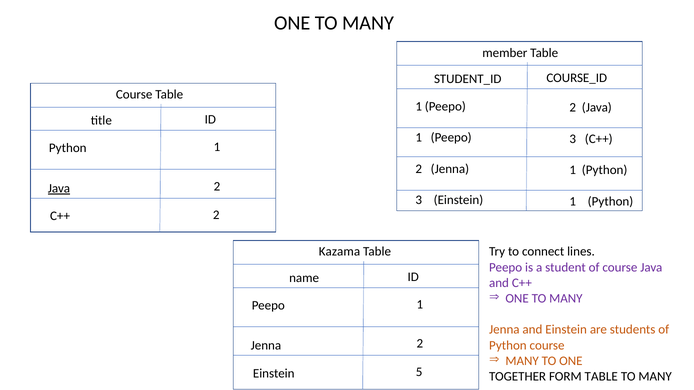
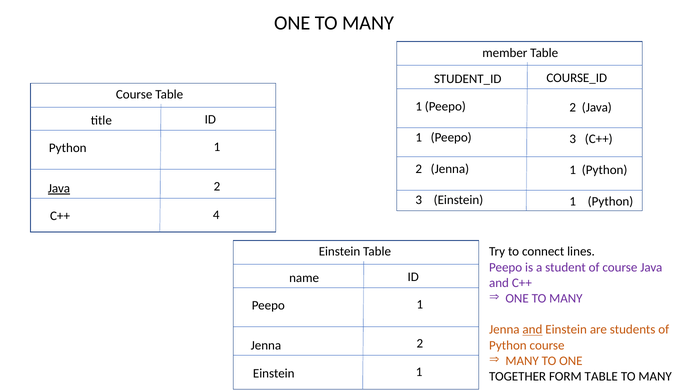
C++ 2: 2 -> 4 (216, 215)
Kazama: Kazama -> Einstein (340, 252)
and underline: none -> present (532, 330)
Einstein 5: 5 -> 1 (419, 372)
